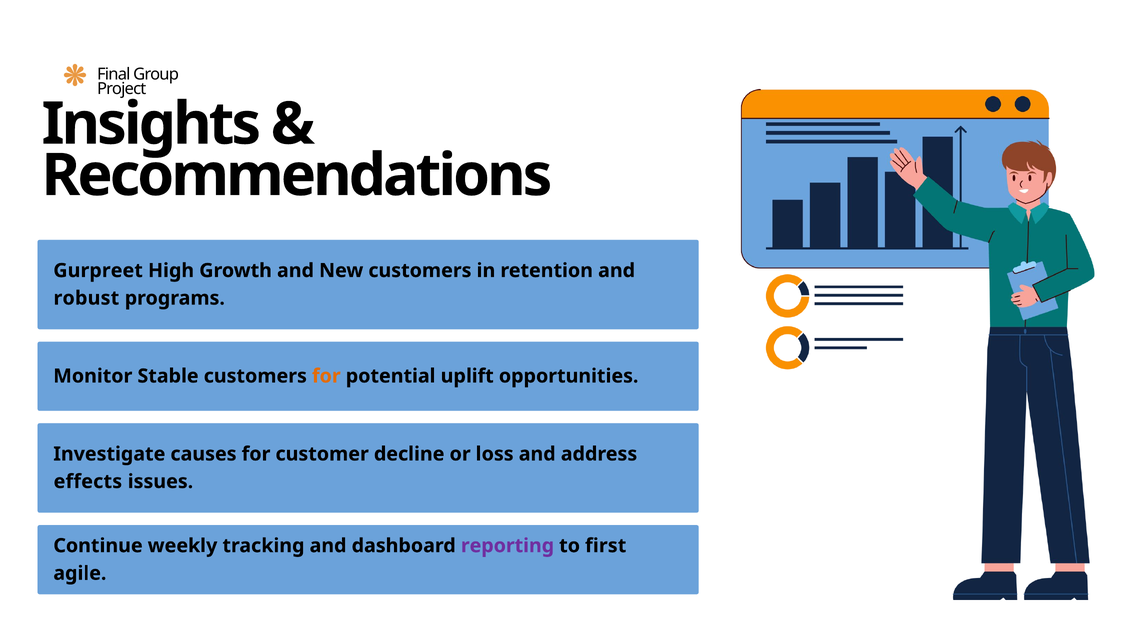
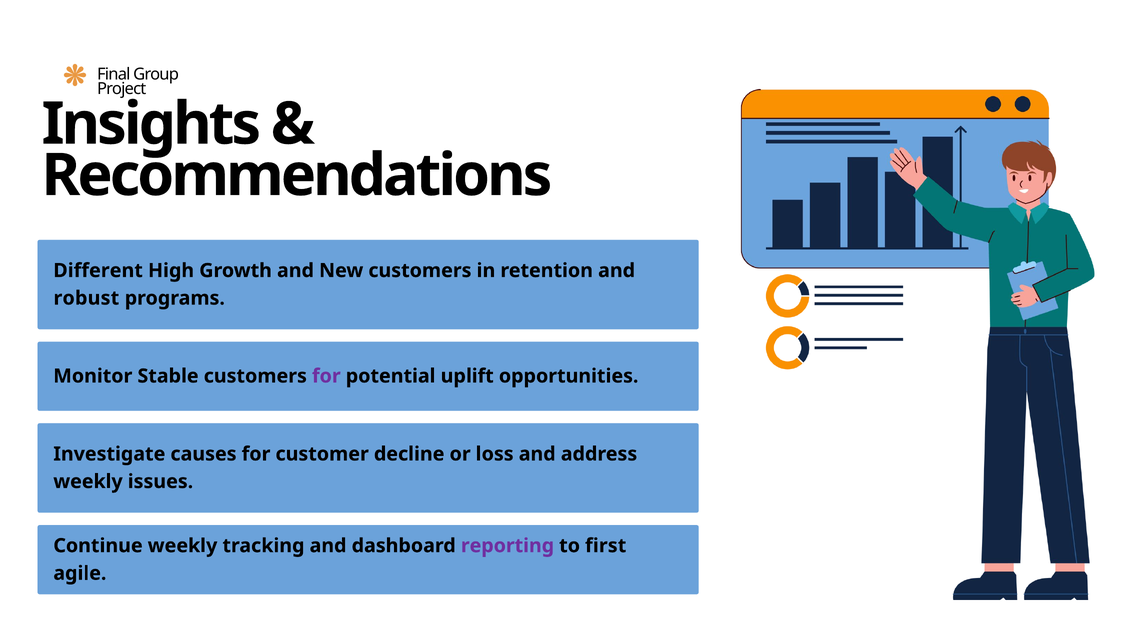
Gurpreet: Gurpreet -> Different (98, 271)
for colour: orange -> purple (326, 376)
effects: effects -> weekly (88, 481)
